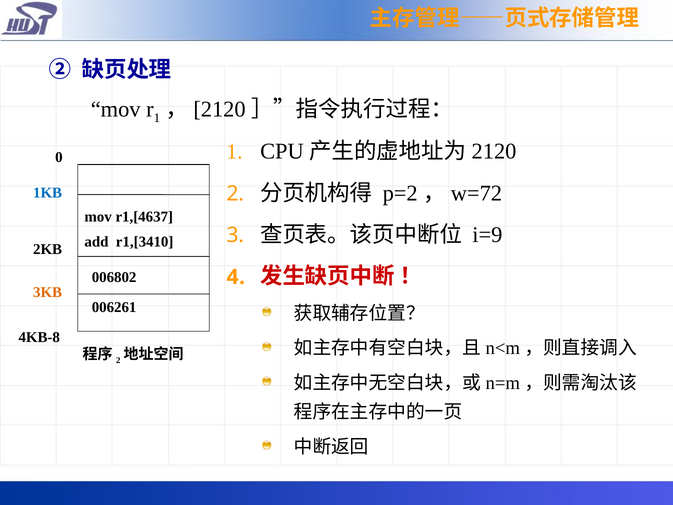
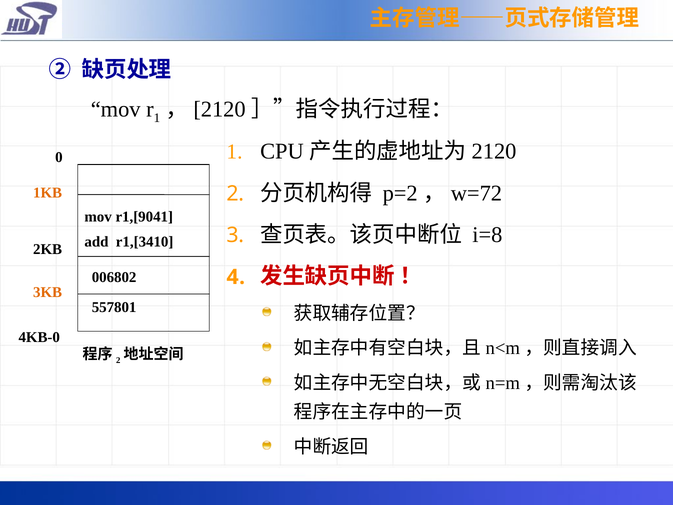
1KB colour: blue -> orange (48, 193)
r1,[4637: r1,[4637 -> r1,[9041 (144, 217)
i=9: i=9 -> i=8 (487, 235)
006261: 006261 -> 557801 (114, 307)
4KB-8: 4KB-8 -> 4KB-0 (39, 337)
